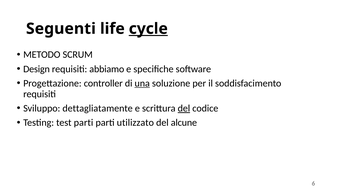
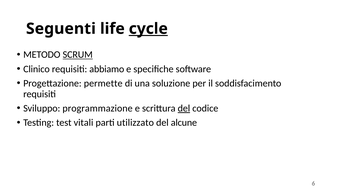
SCRUM underline: none -> present (78, 55)
Design: Design -> Clinico (36, 69)
controller: controller -> permette (103, 83)
una underline: present -> none (142, 83)
dettagliatamente: dettagliatamente -> programmazione (98, 108)
test parti: parti -> vitali (84, 123)
